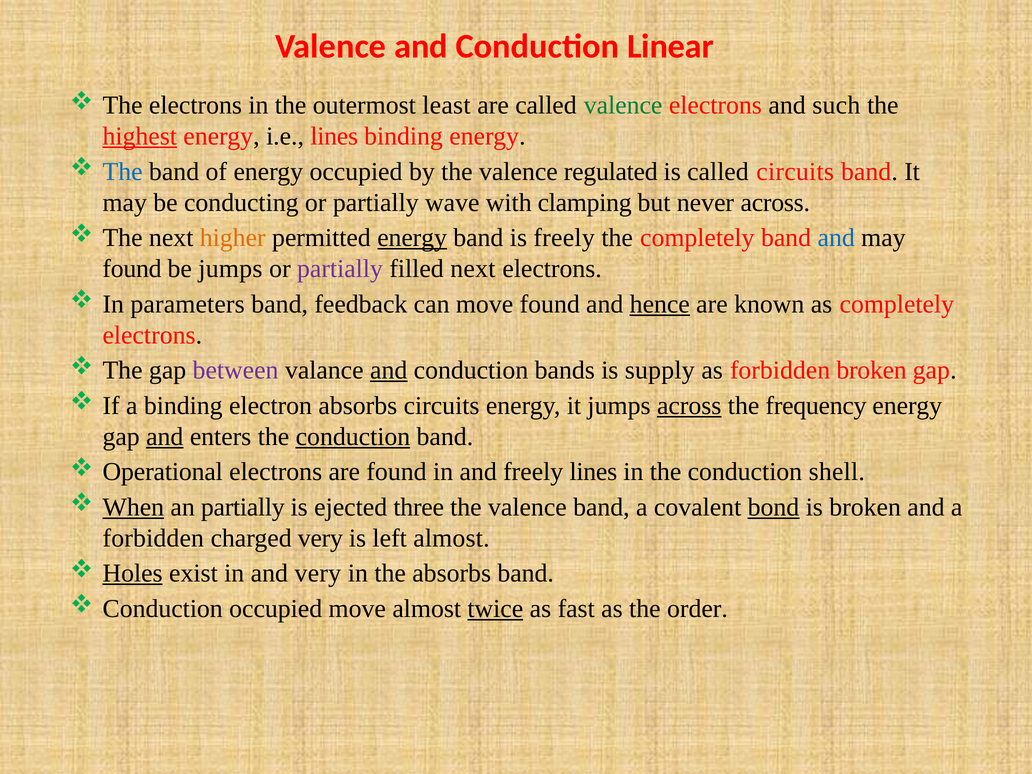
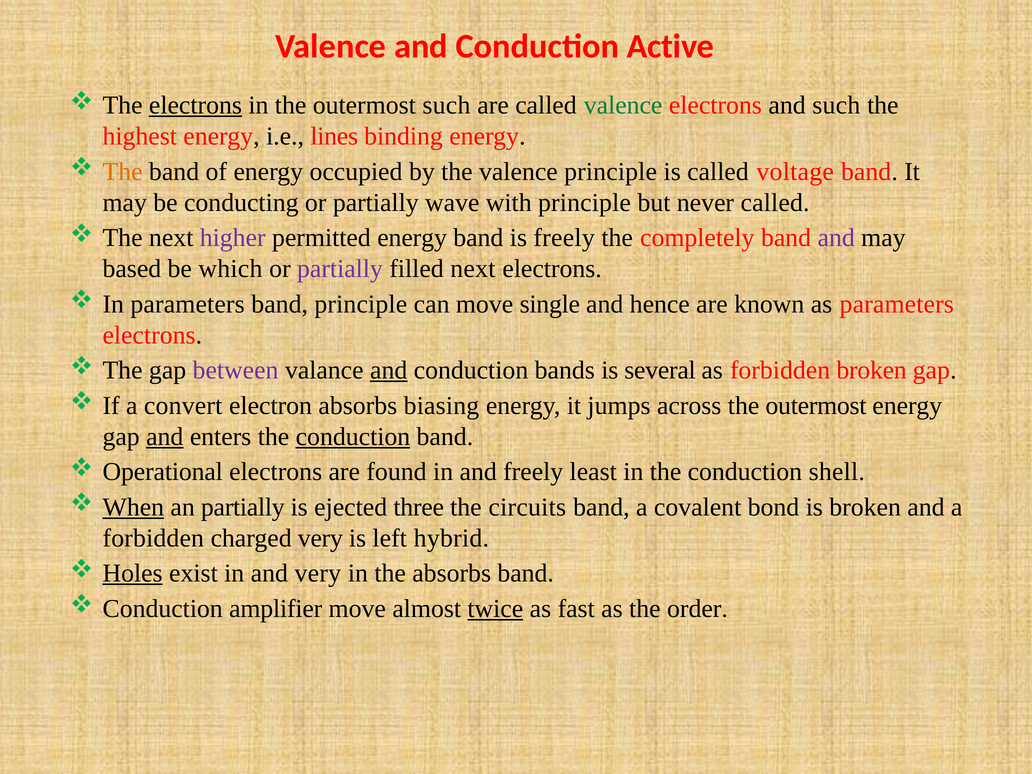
Linear: Linear -> Active (671, 46)
electrons underline: none -> present (195, 105)
outermost least: least -> such (446, 105)
highest underline: present -> none (140, 136)
The colour: blue -> orange (123, 172)
valence regulated: regulated -> principle (611, 172)
called circuits: circuits -> voltage (795, 172)
with clamping: clamping -> principle (584, 203)
never across: across -> called (775, 203)
higher colour: orange -> purple (233, 238)
energy underline: present -> none (412, 238)
and colour: blue -> purple (836, 238)
found: found -> based (132, 269)
be jumps: jumps -> which (230, 269)
band feedback: feedback -> principle (361, 304)
move found: found -> single (550, 304)
hence underline: present -> none (660, 304)
as completely: completely -> parameters (897, 304)
supply: supply -> several (660, 370)
a binding: binding -> convert (183, 406)
absorbs circuits: circuits -> biasing (441, 406)
across underline: present -> none (689, 406)
frequency: frequency -> outermost (816, 406)
freely lines: lines -> least (593, 472)
valence: valence -> circuits (527, 507)
bond underline: present -> none (773, 507)
left almost: almost -> hybrid (451, 538)
Conduction occupied: occupied -> amplifier (276, 609)
